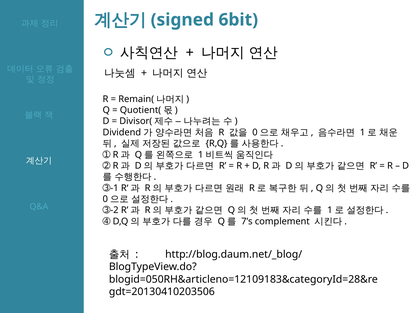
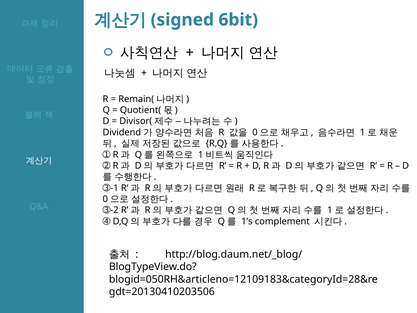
7’s: 7’s -> 1’s (247, 221)
